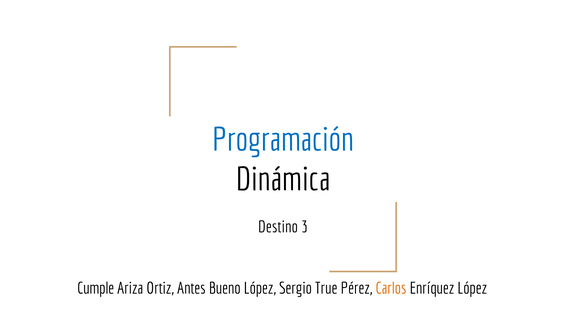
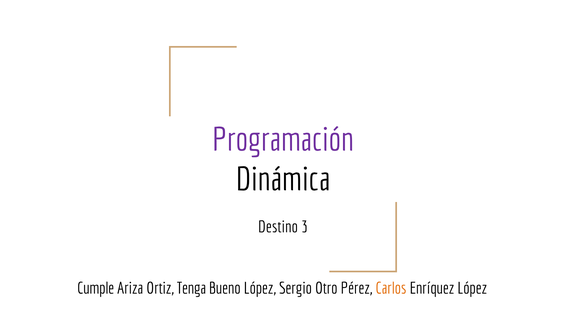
Programación colour: blue -> purple (283, 140)
Antes: Antes -> Tenga (191, 289)
True: True -> Otro (326, 289)
